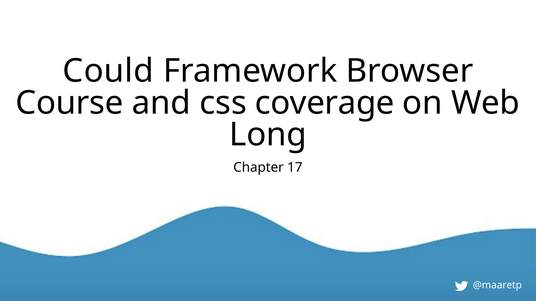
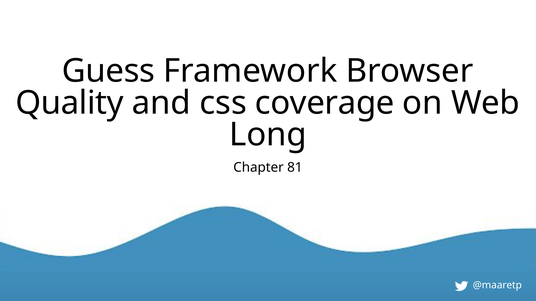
Could: Could -> Guess (108, 71)
Course: Course -> Quality (70, 103)
17: 17 -> 81 (295, 168)
